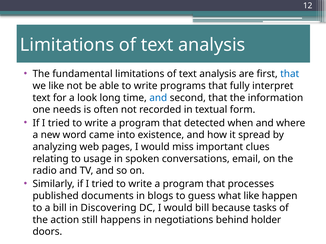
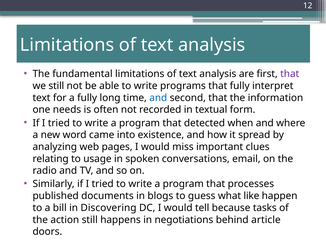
that colour: blue -> purple (290, 74)
we like: like -> still (56, 86)
a look: look -> fully (87, 98)
would bill: bill -> tell (202, 208)
holder: holder -> article (266, 220)
